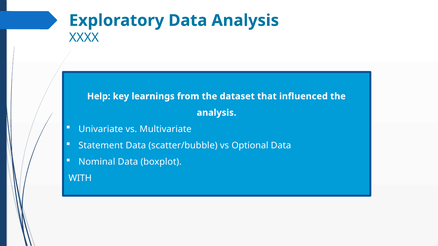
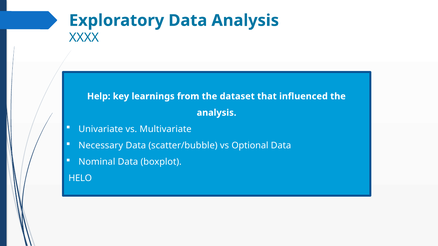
Statement: Statement -> Necessary (101, 146)
WITH: WITH -> HELO (80, 179)
